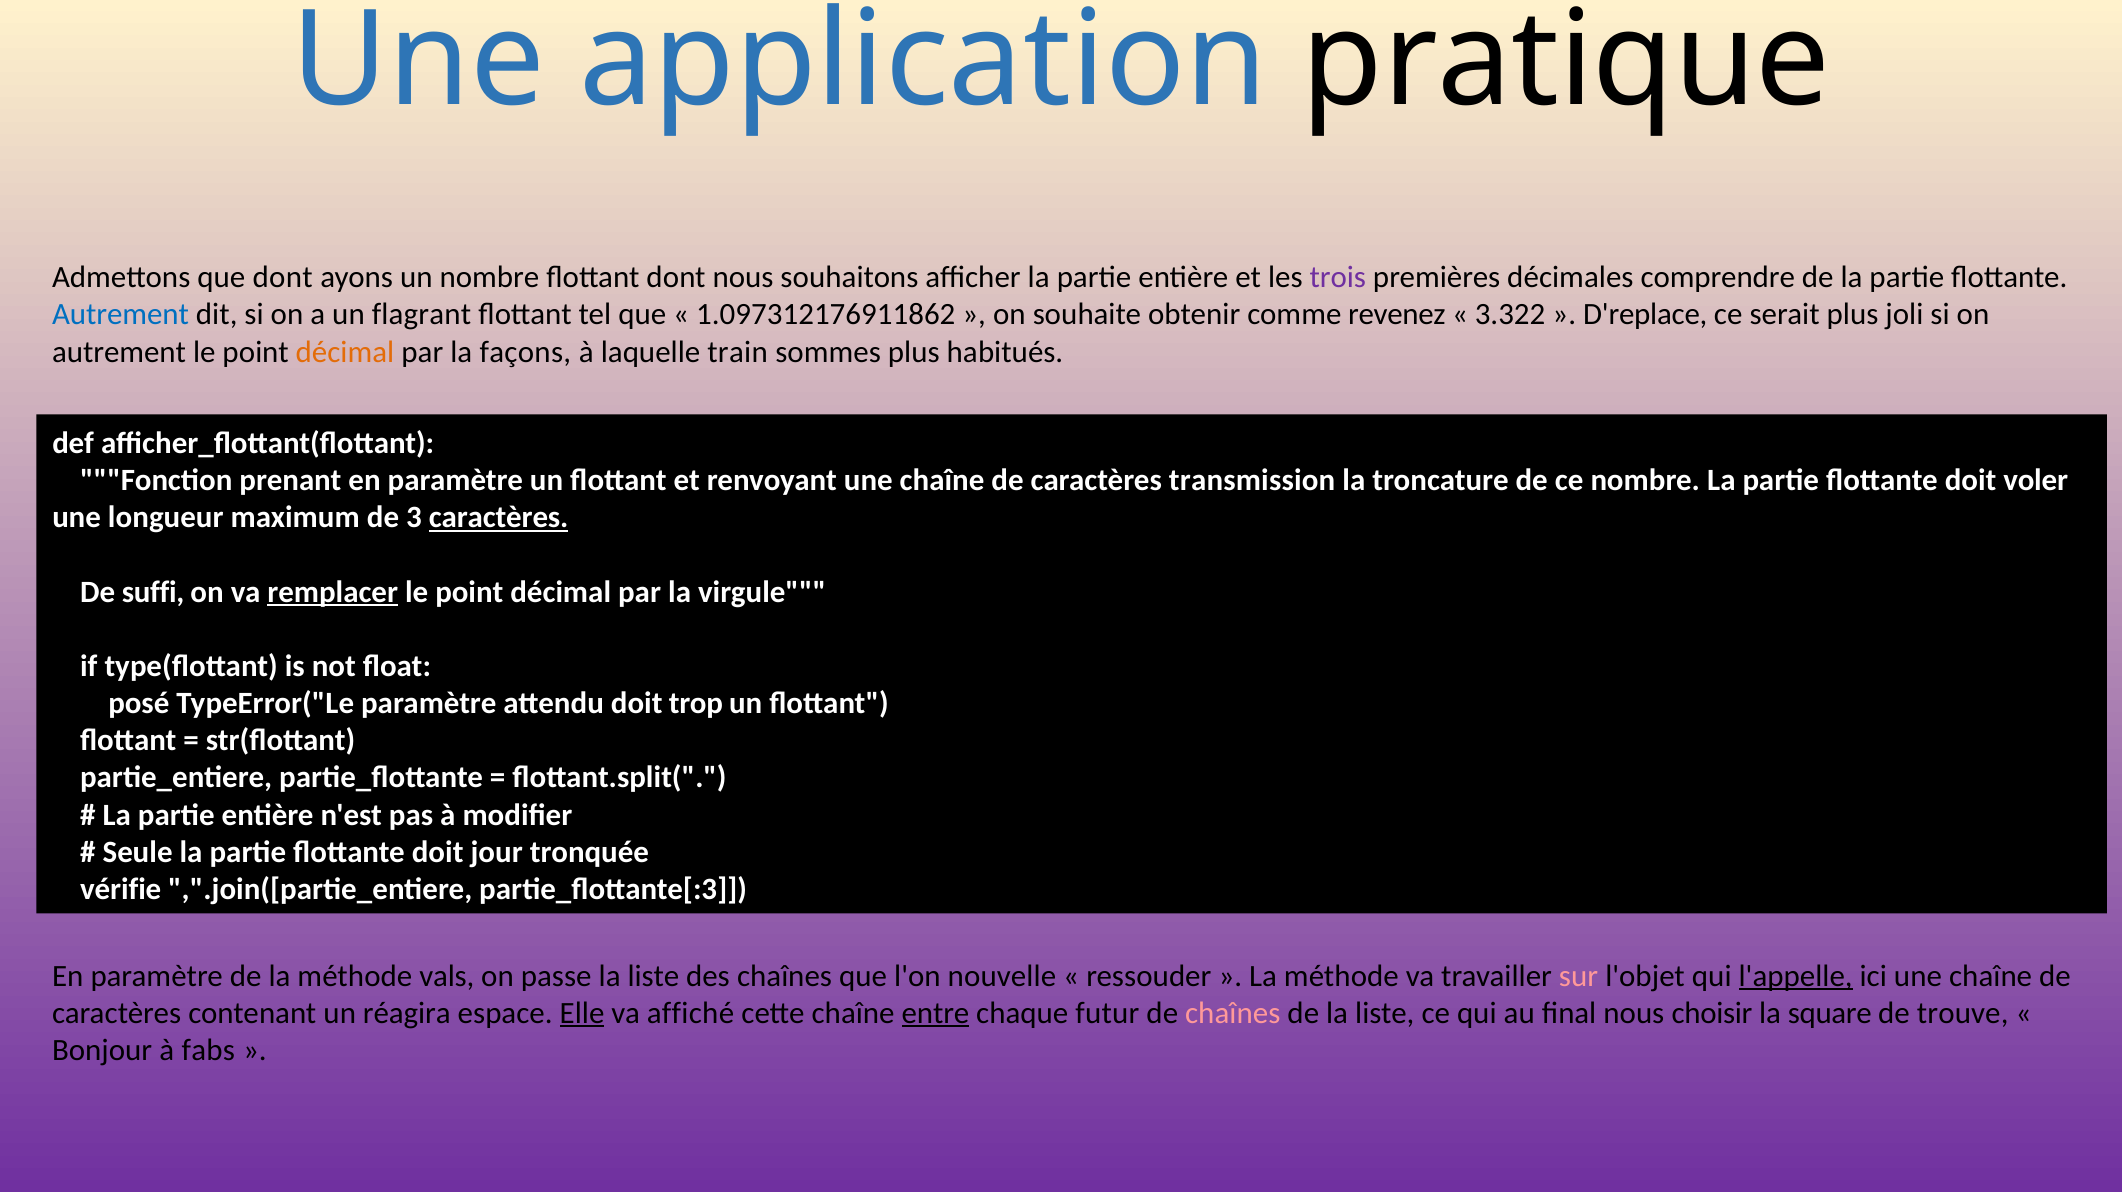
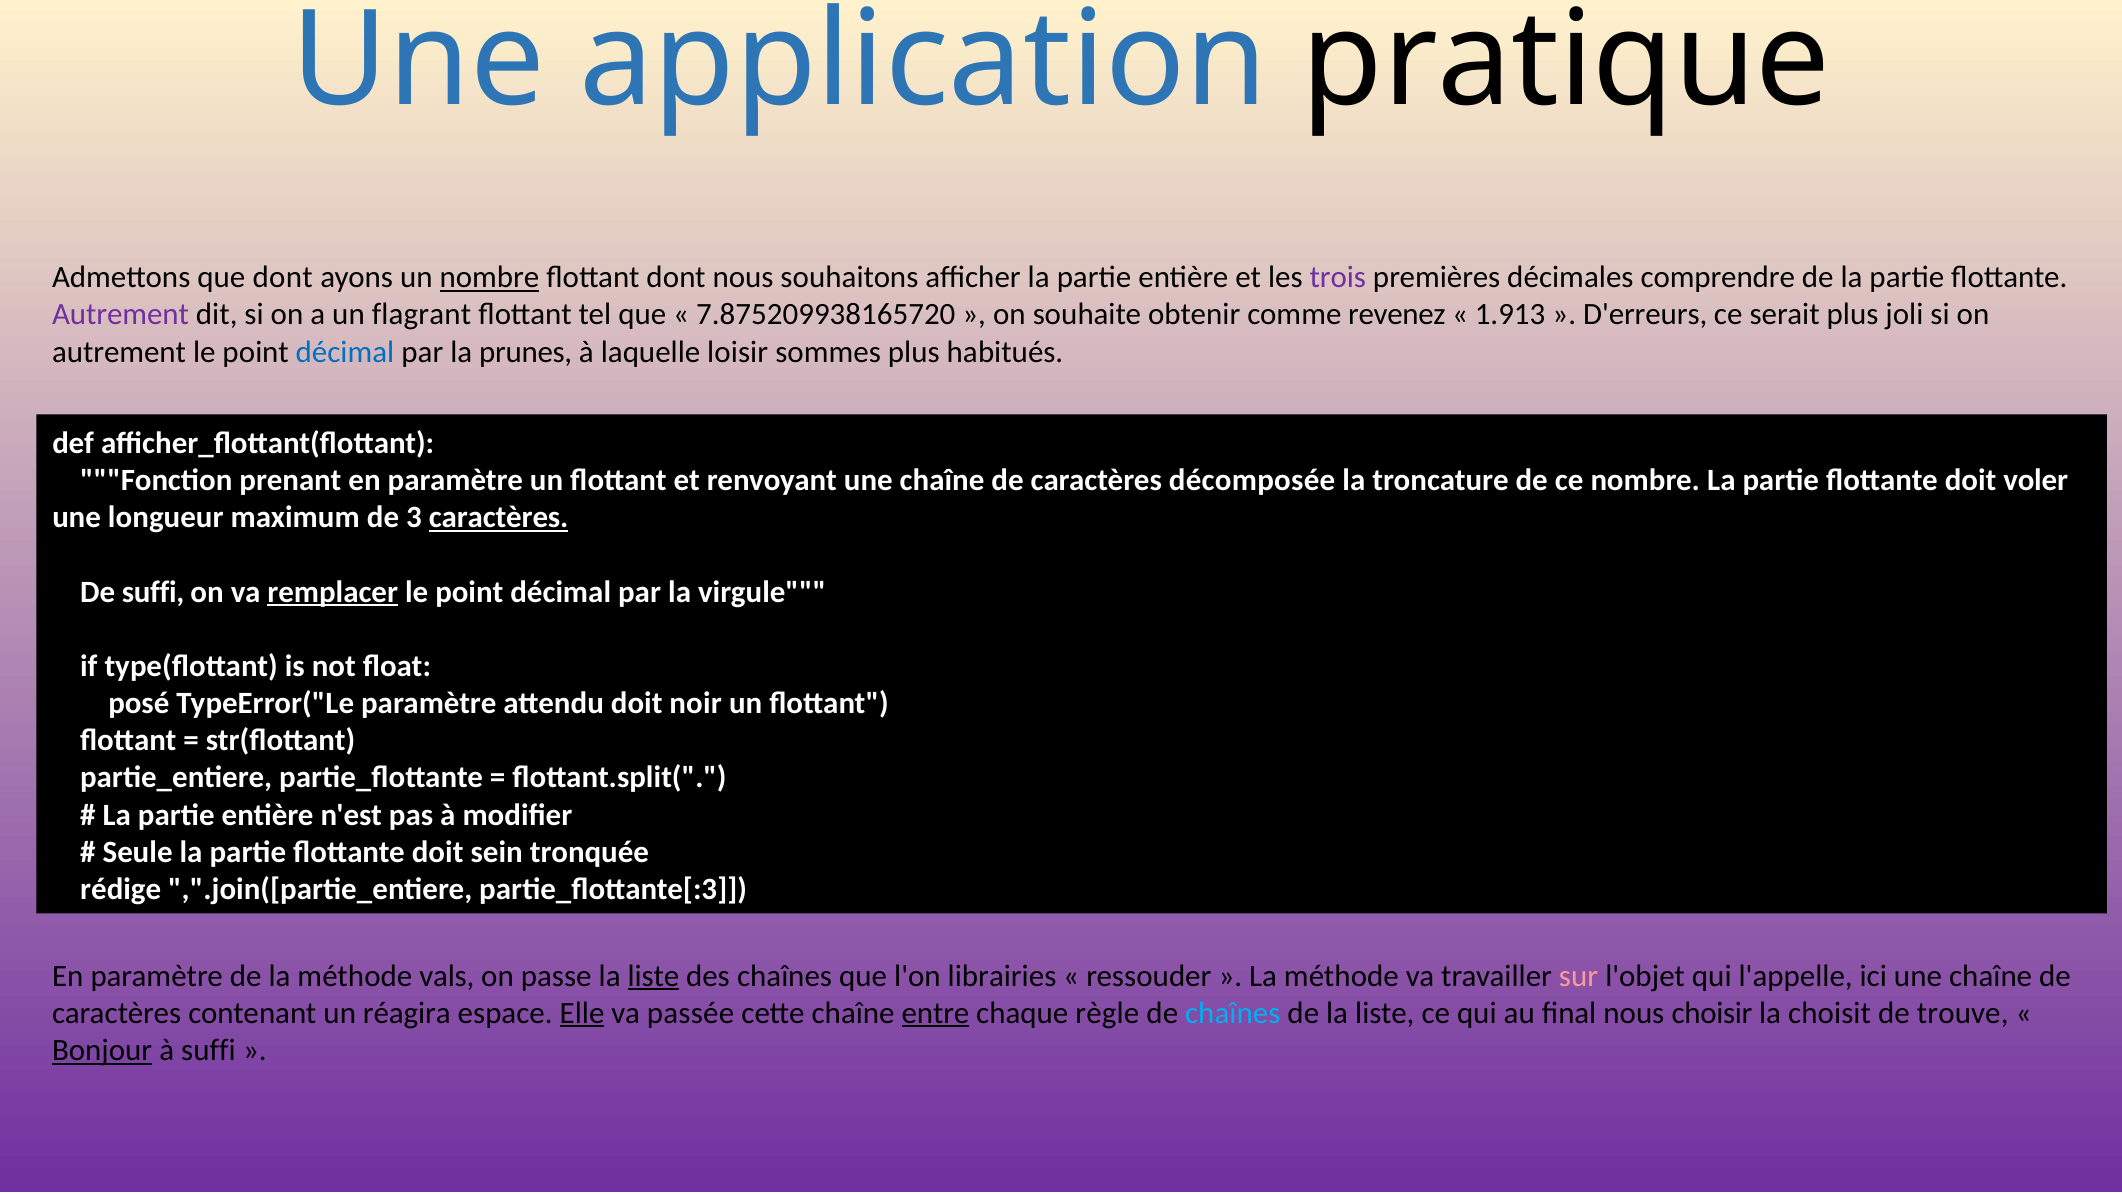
nombre underline: none -> present (489, 278)
Autrement colour: blue -> purple (120, 315)
1.097312176911862: 1.097312176911862 -> 7.875209938165720 (826, 315)
3.322: 3.322 -> 1.913 (1510, 315)
D'replace: D'replace -> D'erreurs (1645, 315)
décimal colour: orange -> blue (345, 352)
façons: façons -> prunes (526, 352)
train: train -> loisir (738, 352)
transmission: transmission -> décomposée (1252, 480)
trop: trop -> noir (696, 703)
jour: jour -> sein (497, 852)
vérifie: vérifie -> rédige (121, 889)
liste underline: none -> present (653, 976)
nouvelle: nouvelle -> librairies (1002, 976)
l'appelle underline: present -> none (1796, 976)
affiché: affiché -> passée (691, 1013)
futur: futur -> règle (1107, 1013)
chaînes colour: pink -> light blue (1233, 1013)
square: square -> choisit (1830, 1013)
Bonjour underline: none -> present (102, 1050)
à fabs: fabs -> suffi (208, 1050)
